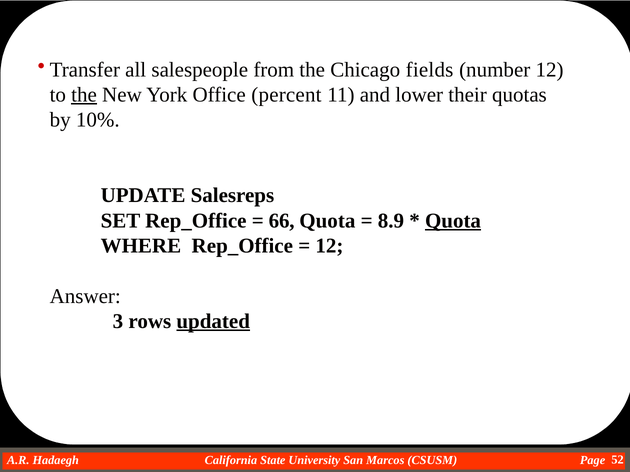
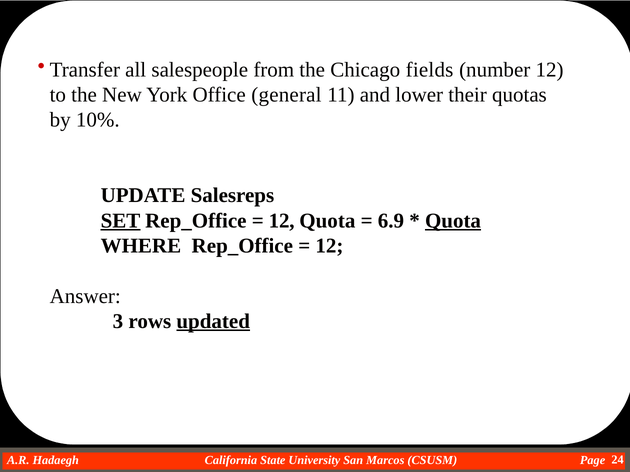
the underline: present -> none (84, 95)
percent: percent -> general (286, 95)
SET underline: none -> present (120, 221)
66: 66 -> 12 (282, 221)
8.9: 8.9 -> 6.9 (391, 221)
52: 52 -> 24 (618, 460)
